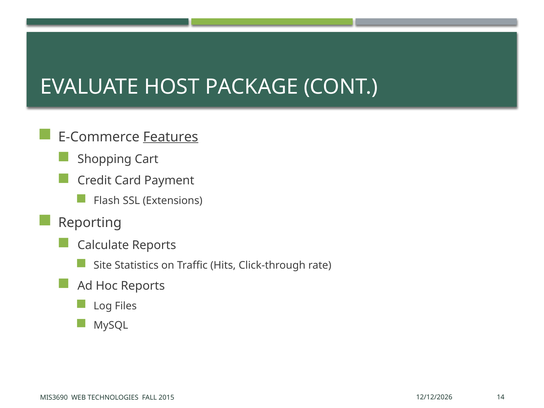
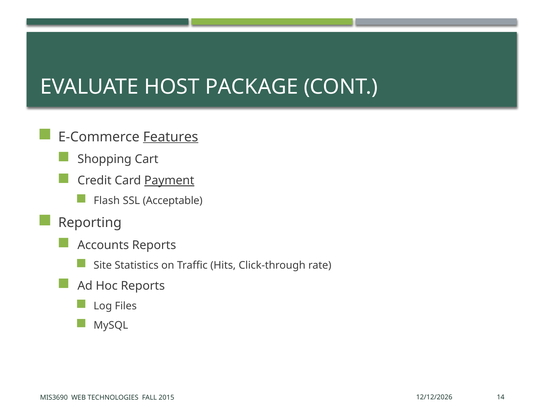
Payment underline: none -> present (169, 181)
Extensions: Extensions -> Acceptable (173, 201)
Calculate: Calculate -> Accounts (103, 245)
